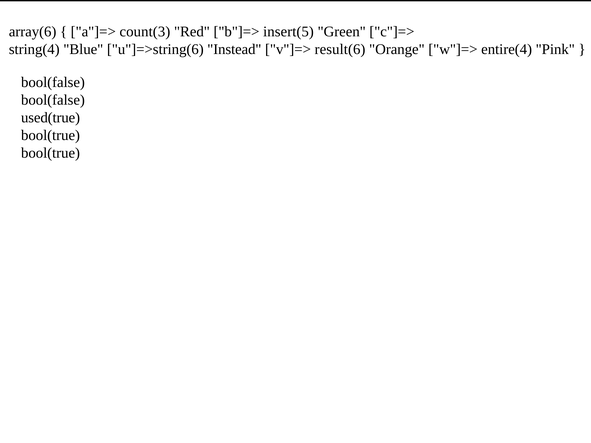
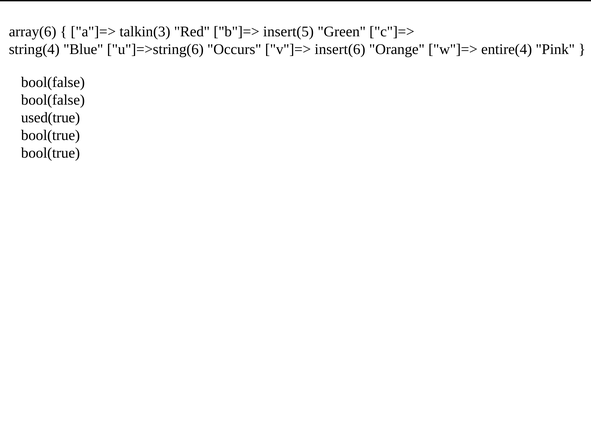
count(3: count(3 -> talkin(3 (145, 32)
Instead: Instead -> Occurs (234, 49)
result(6: result(6 -> insert(6 (340, 49)
